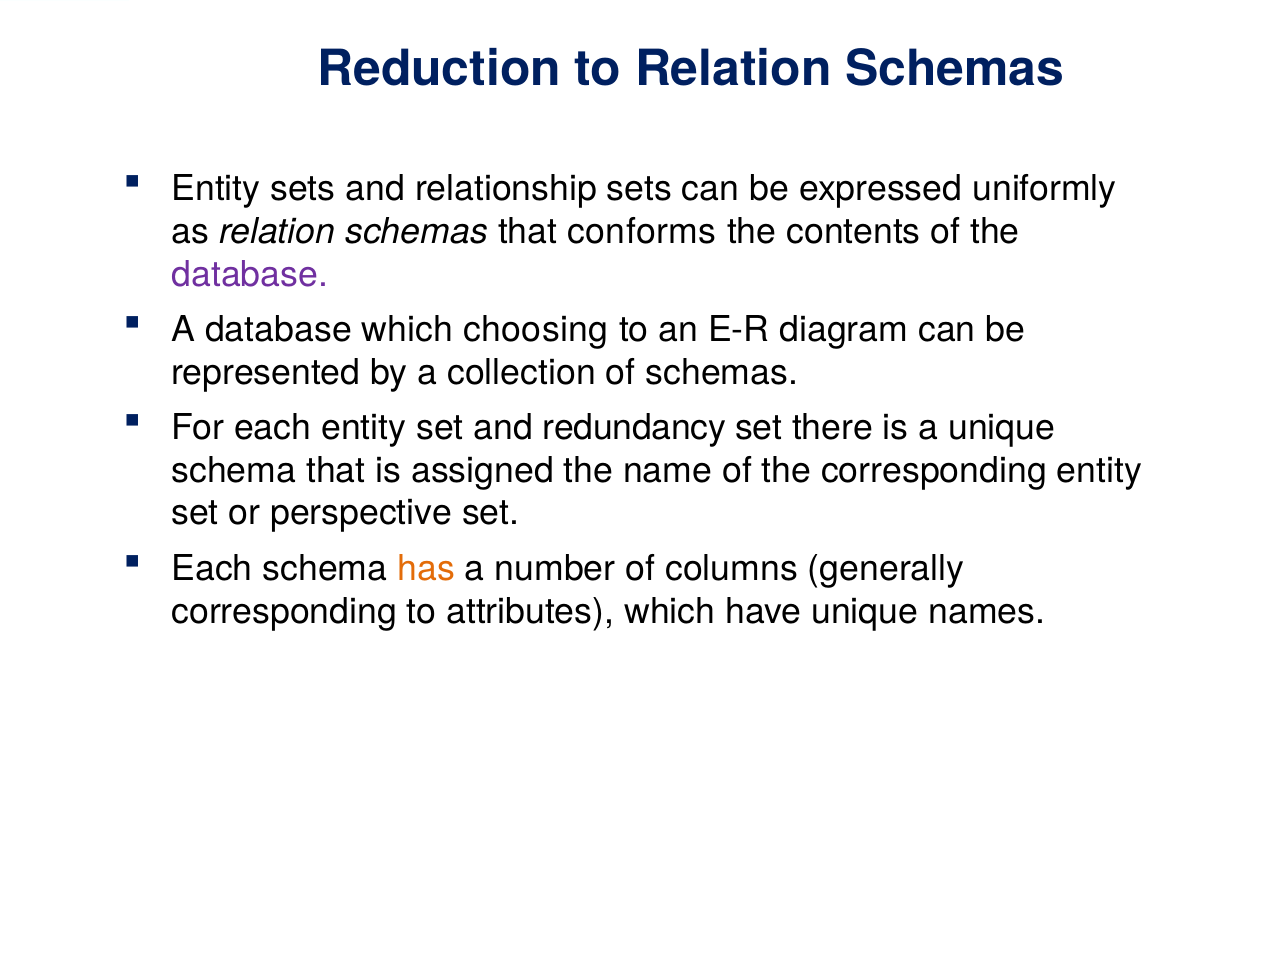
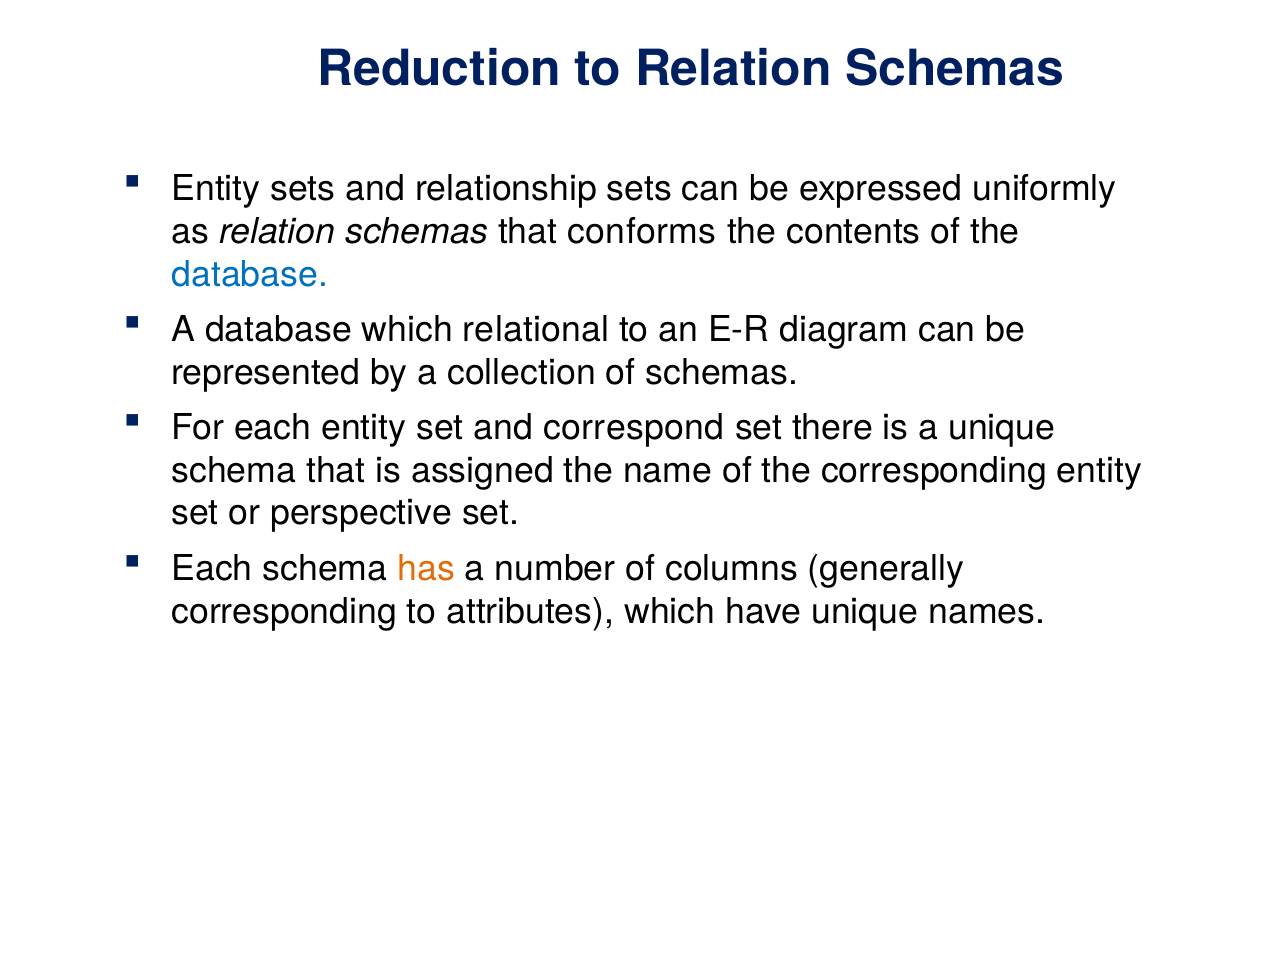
database colour: purple -> blue (250, 274)
choosing: choosing -> relational (536, 330)
redundancy: redundancy -> correspond (634, 428)
